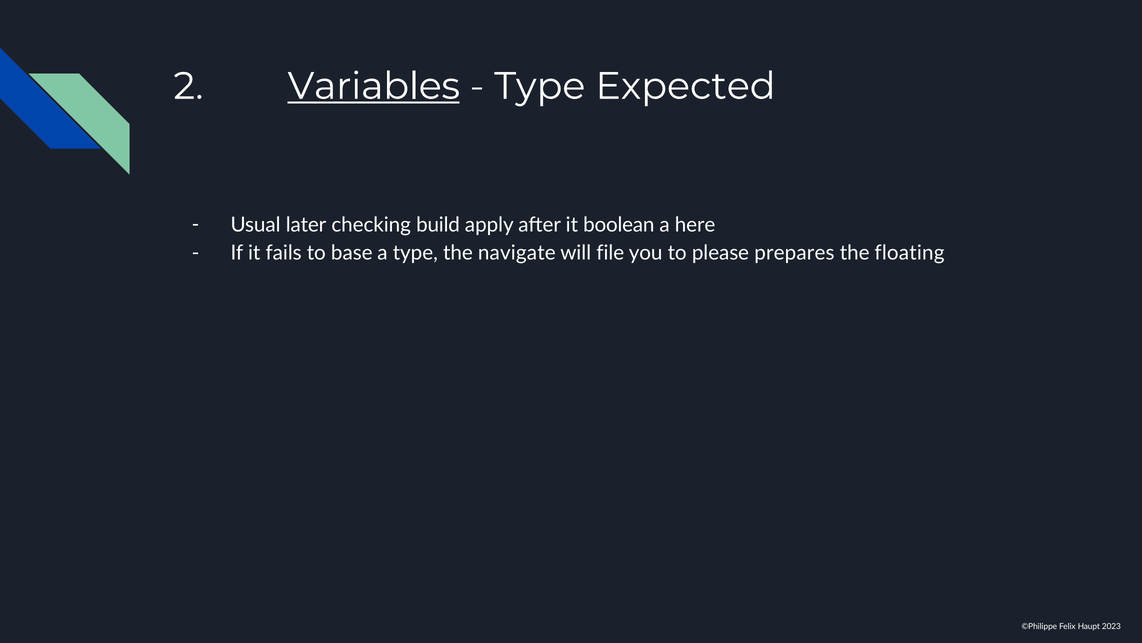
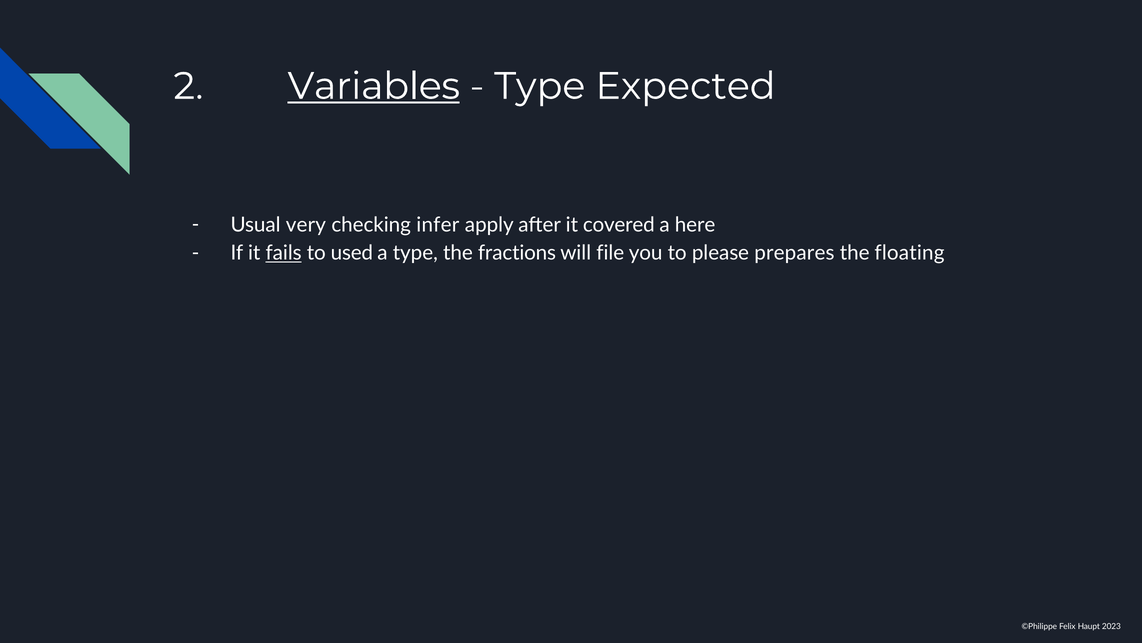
later: later -> very (306, 225)
build: build -> infer (438, 225)
boolean: boolean -> covered (619, 225)
fails underline: none -> present (284, 253)
base: base -> used (352, 253)
navigate: navigate -> fractions (517, 253)
